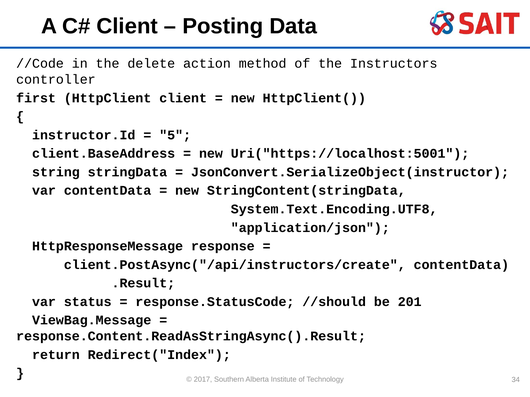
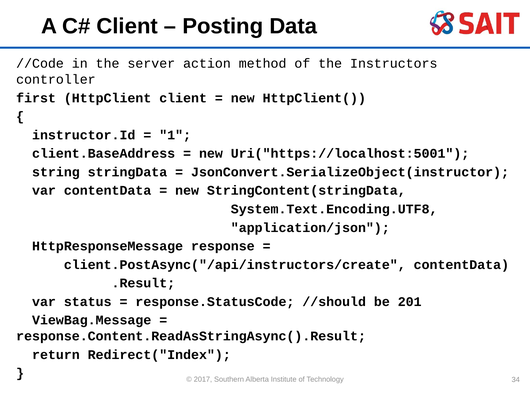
delete: delete -> server (151, 64)
5: 5 -> 1 (175, 135)
